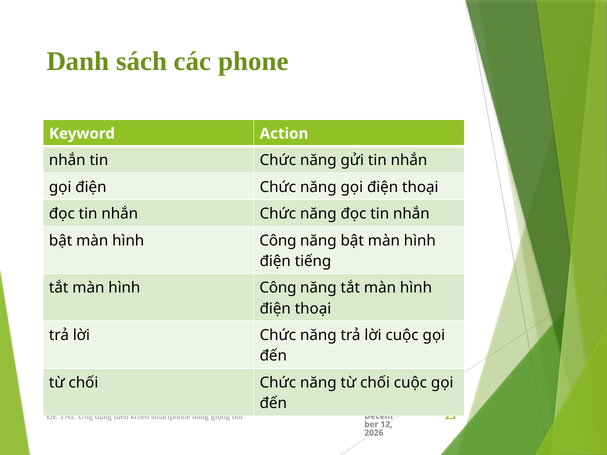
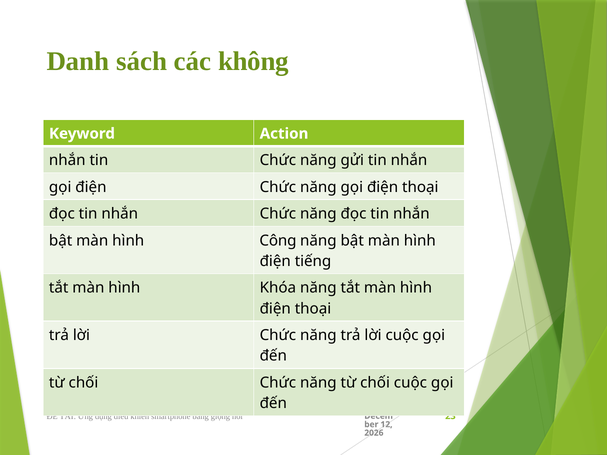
phone: phone -> không (253, 62)
tắt màn hình Công: Công -> Khóa (278, 288)
